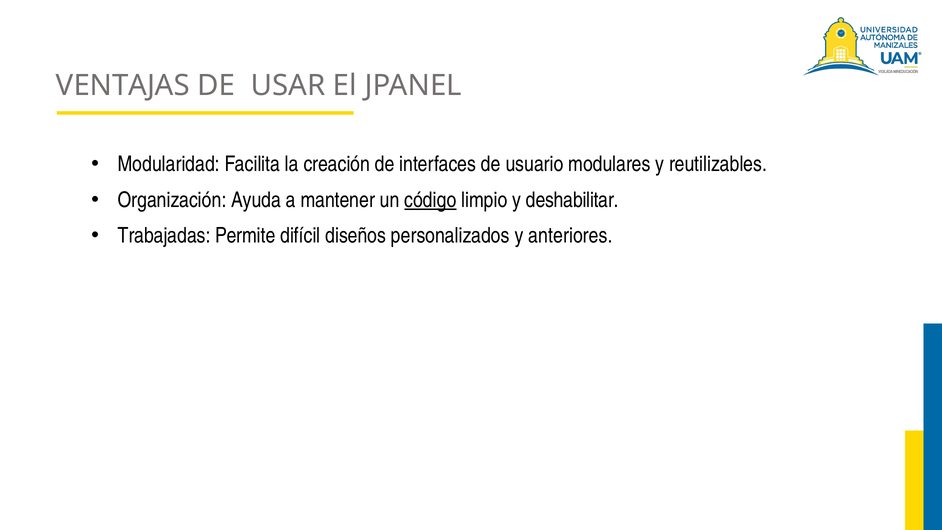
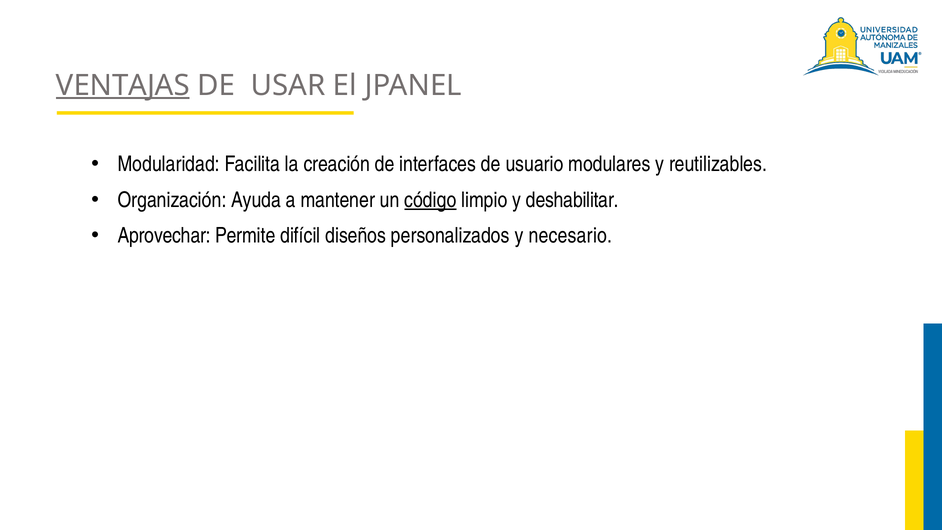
VENTAJAS underline: none -> present (123, 85)
Trabajadas: Trabajadas -> Aprovechar (164, 236)
anteriores: anteriores -> necesario (570, 236)
